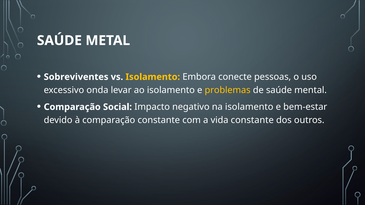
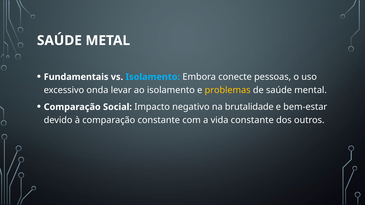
Sobreviventes: Sobreviventes -> Fundamentais (76, 77)
Isolamento colour: yellow -> light blue (153, 77)
na isolamento: isolamento -> brutalidade (249, 107)
